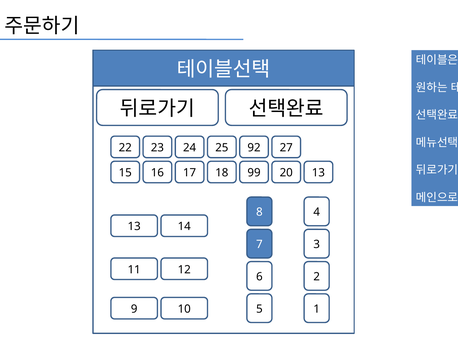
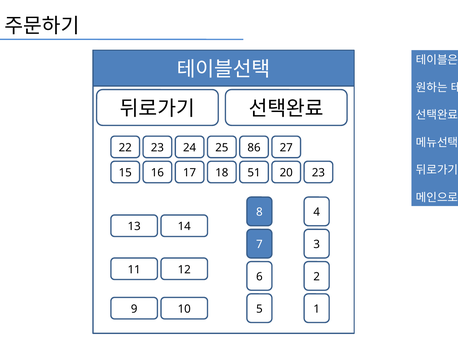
92: 92 -> 86 (254, 148)
99: 99 -> 51 (254, 173)
20 13: 13 -> 23 (318, 173)
